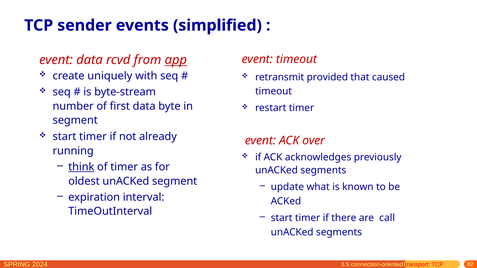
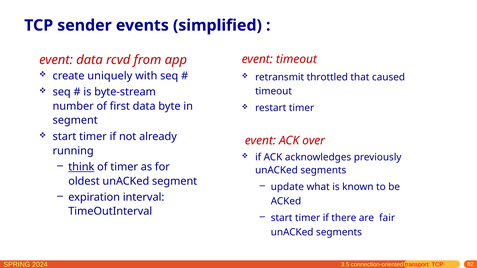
app underline: present -> none (176, 60)
provided: provided -> throttled (327, 77)
call: call -> fair (387, 218)
